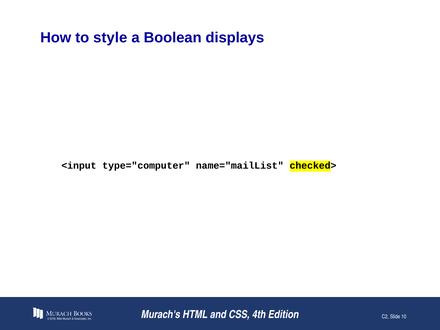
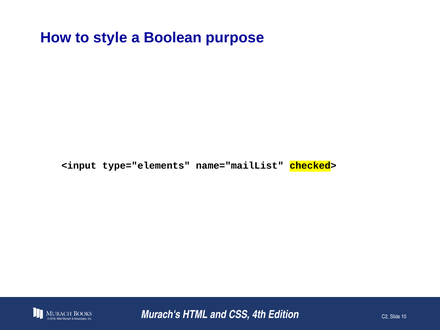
displays: displays -> purpose (235, 38)
type="computer: type="computer -> type="elements (146, 166)
